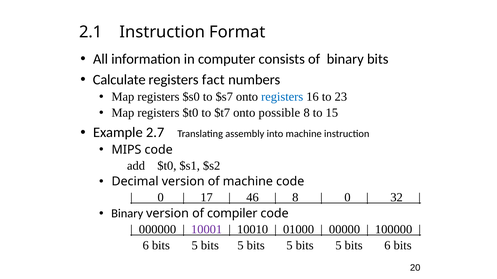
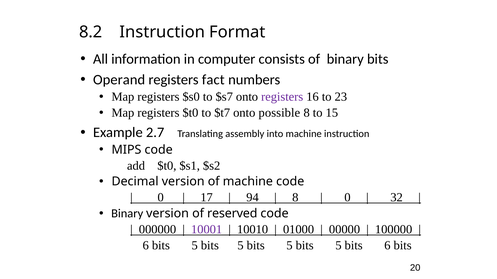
2.1: 2.1 -> 8.2 (91, 32)
Calculate: Calculate -> Operand (119, 80)
registers colour: blue -> purple (282, 97)
46: 46 -> 94 (253, 198)
compiler: compiler -> reserved (232, 214)
